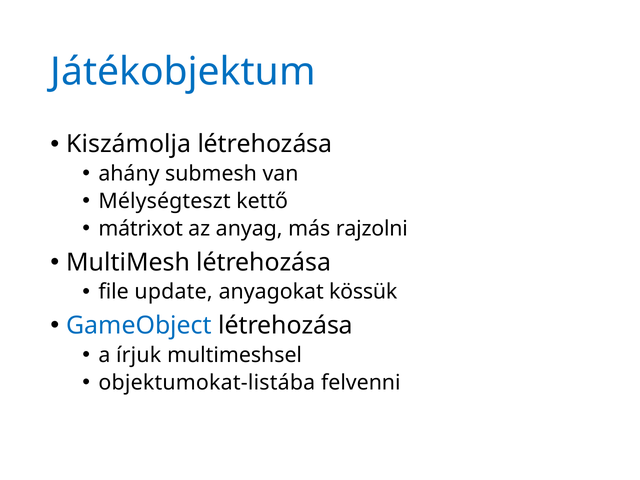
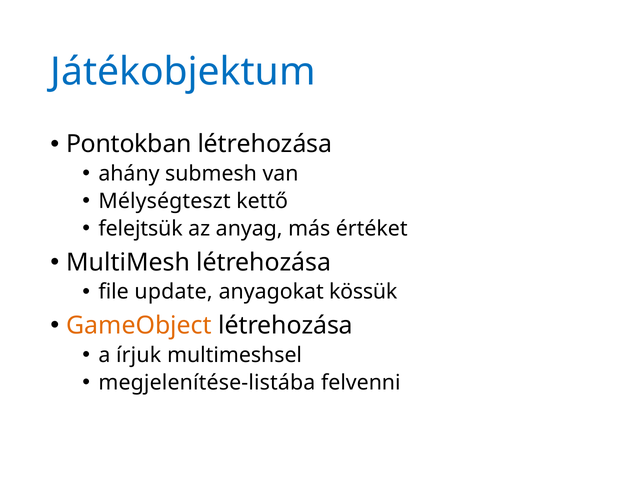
Kiszámolja: Kiszámolja -> Pontokban (129, 144)
mátrixot: mátrixot -> felejtsük (141, 229)
rajzolni: rajzolni -> értéket (372, 229)
GameObject colour: blue -> orange (139, 326)
objektumokat-listába: objektumokat-listába -> megjelenítése-listába (207, 383)
